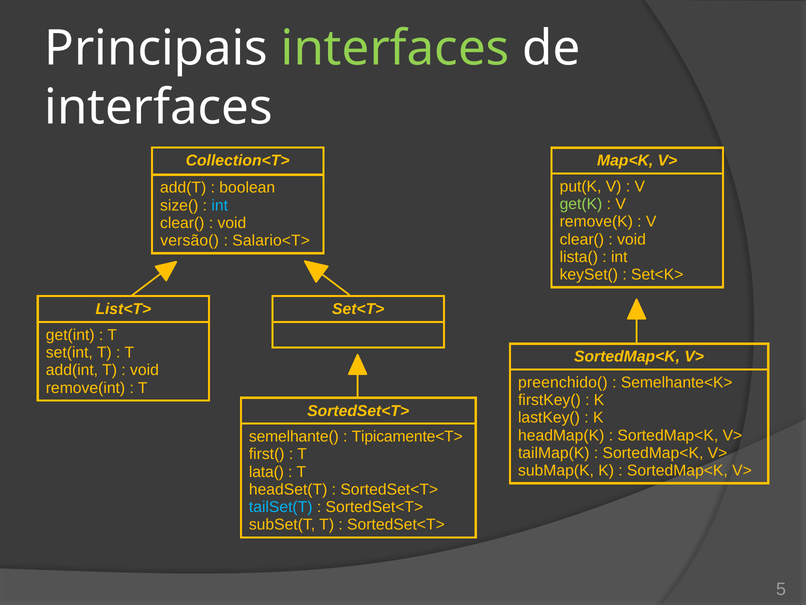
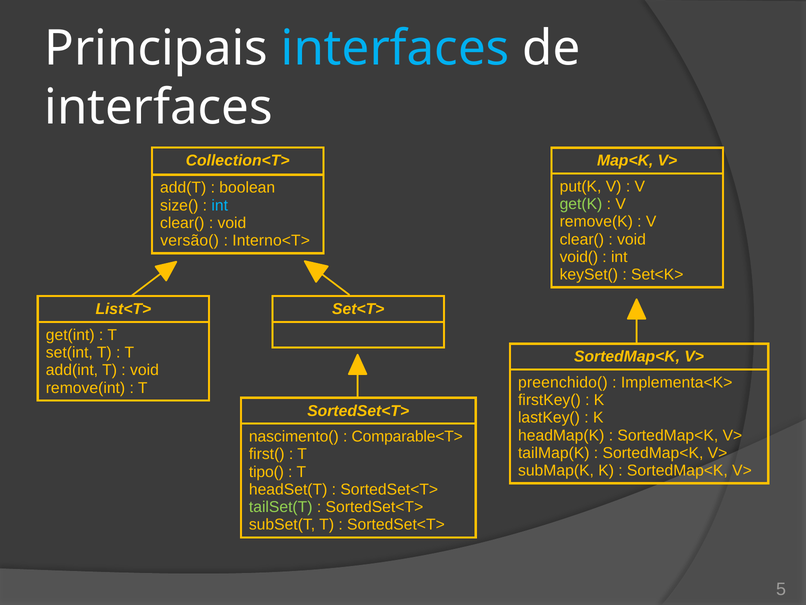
interfaces colour: light green -> light blue (395, 48)
Salario<T>: Salario<T> -> Interno<T> (271, 240)
lista(: lista( -> void( (579, 257)
Semelhante<K>: Semelhante<K> -> Implementa<K> (677, 382)
semelhante(: semelhante( -> nascimento( (294, 436)
Tipicamente<T>: Tipicamente<T> -> Comparable<T> (407, 436)
lata(: lata( -> tipo( (266, 471)
tailSet(T colour: light blue -> light green (281, 507)
